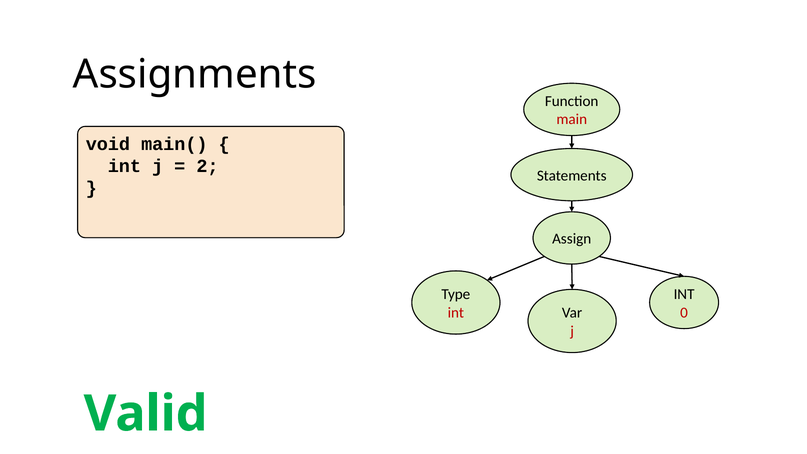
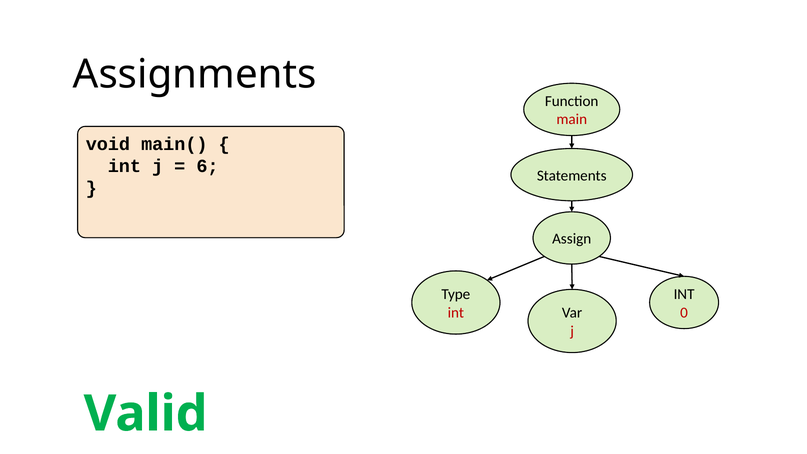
2: 2 -> 6 (207, 166)
